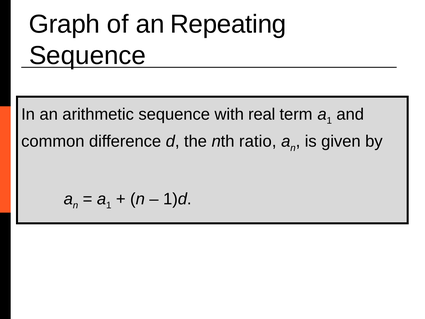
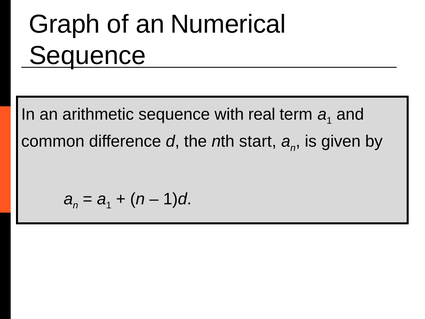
Repeating: Repeating -> Numerical (228, 24)
ratio: ratio -> start (258, 141)
